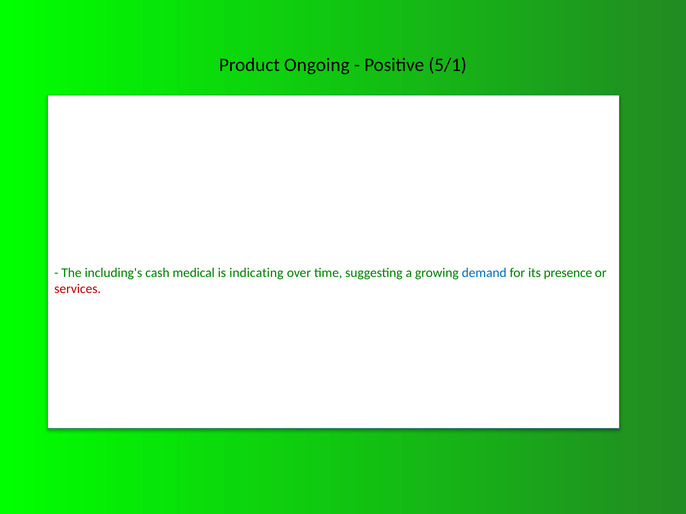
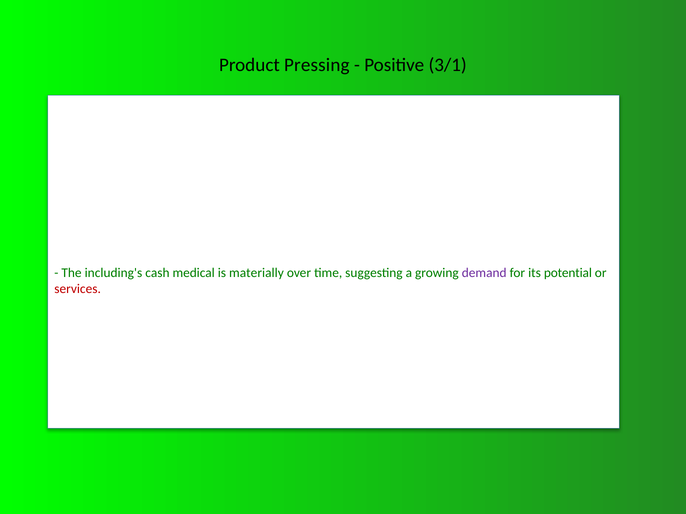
Ongoing: Ongoing -> Pressing (317, 65)
5/1: 5/1 -> 3/1 (448, 65)
indicating: indicating -> materially (256, 273)
demand colour: blue -> purple (484, 273)
presence: presence -> potential (568, 273)
